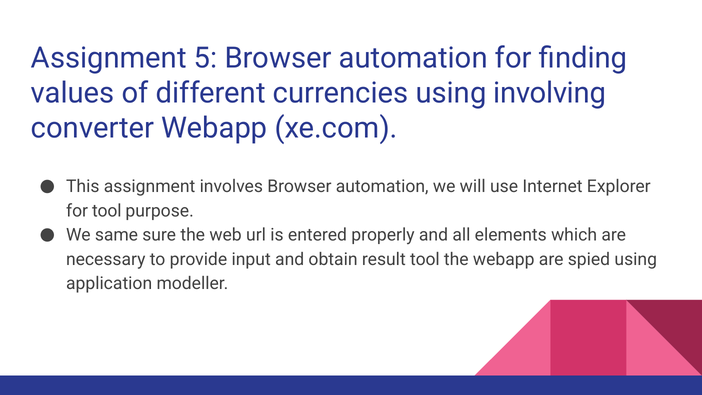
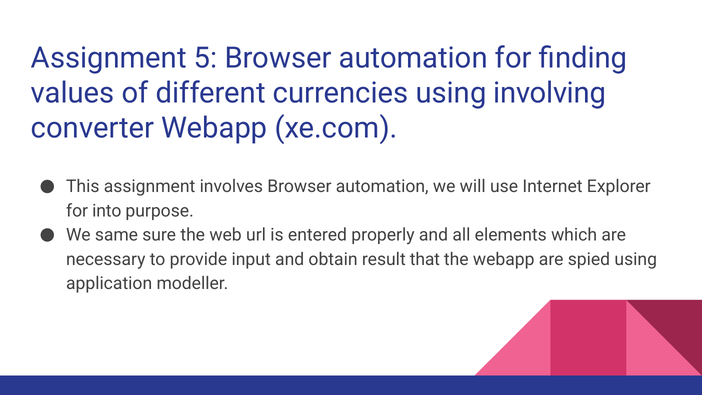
for tool: tool -> into (107, 211)
result tool: tool -> that (425, 259)
